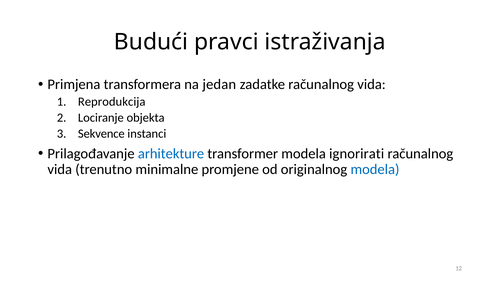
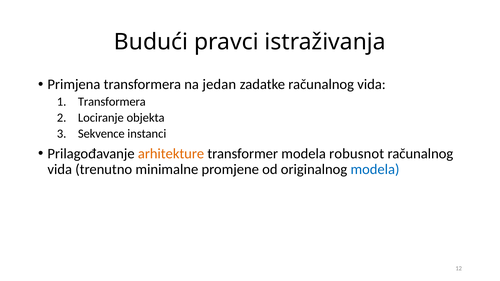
Reprodukcija: Reprodukcija -> Transformera (112, 102)
arhitekture colour: blue -> orange (171, 154)
ignorirati: ignorirati -> robusnot (357, 154)
